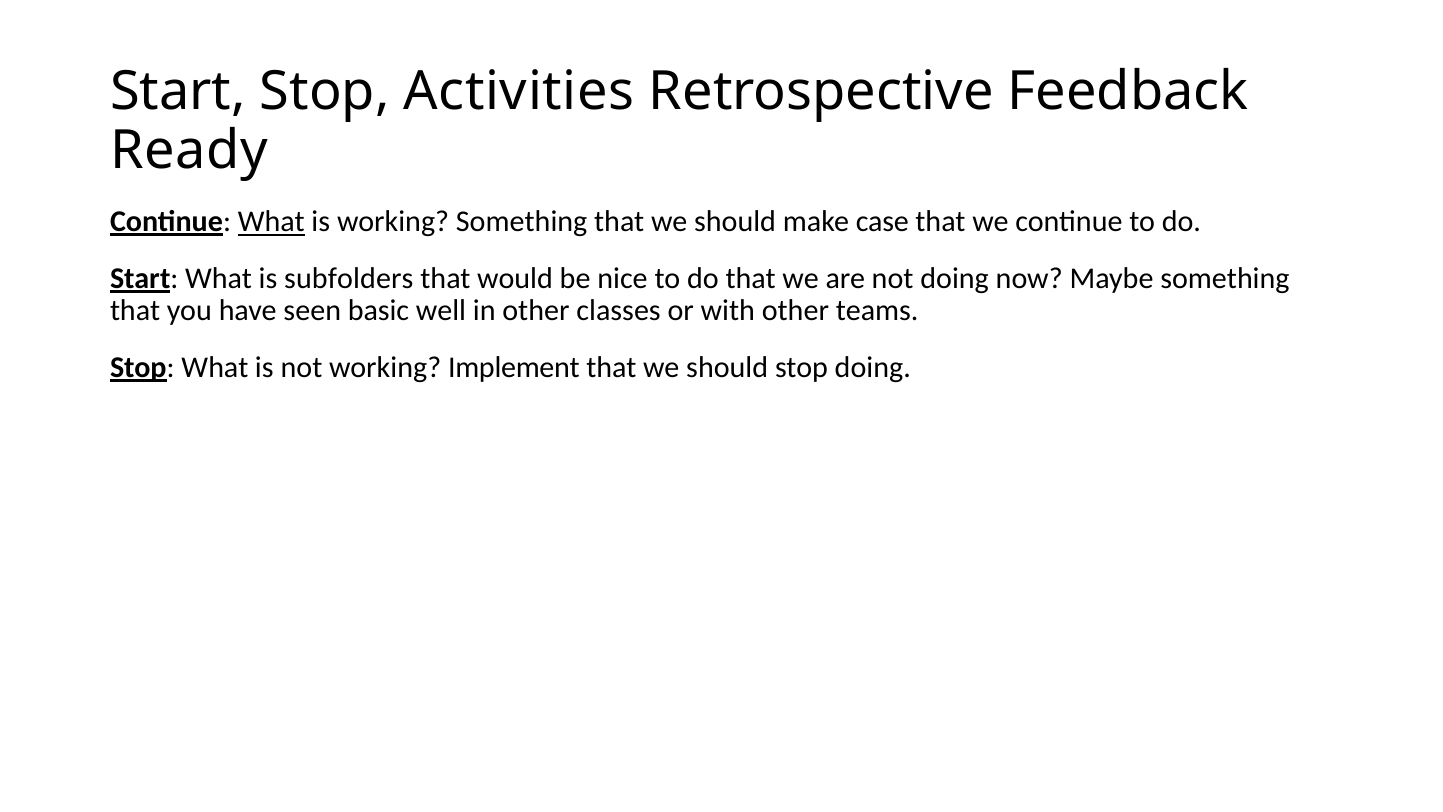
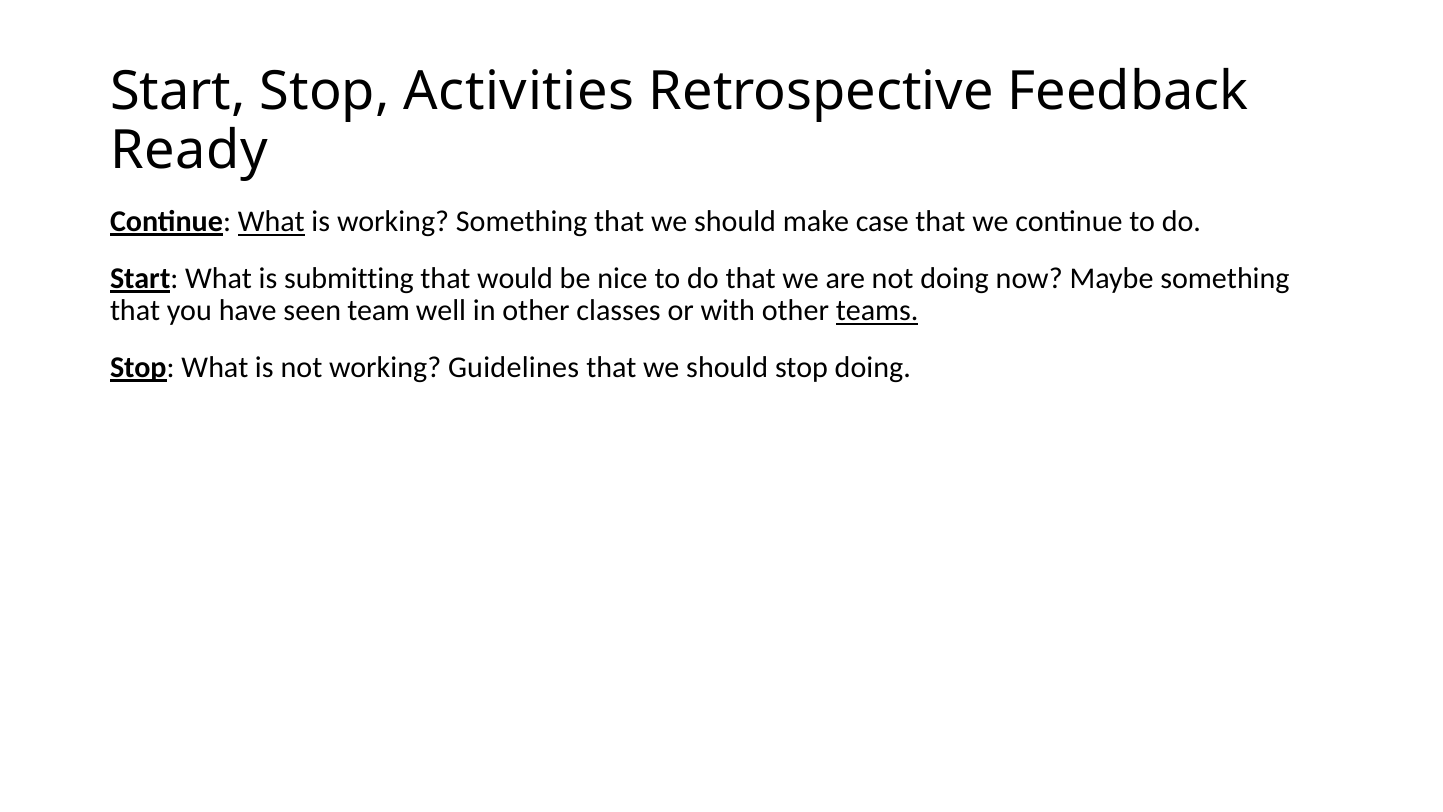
subfolders: subfolders -> submitting (349, 278)
basic: basic -> team (379, 311)
teams underline: none -> present (877, 311)
Implement: Implement -> Guidelines (514, 367)
